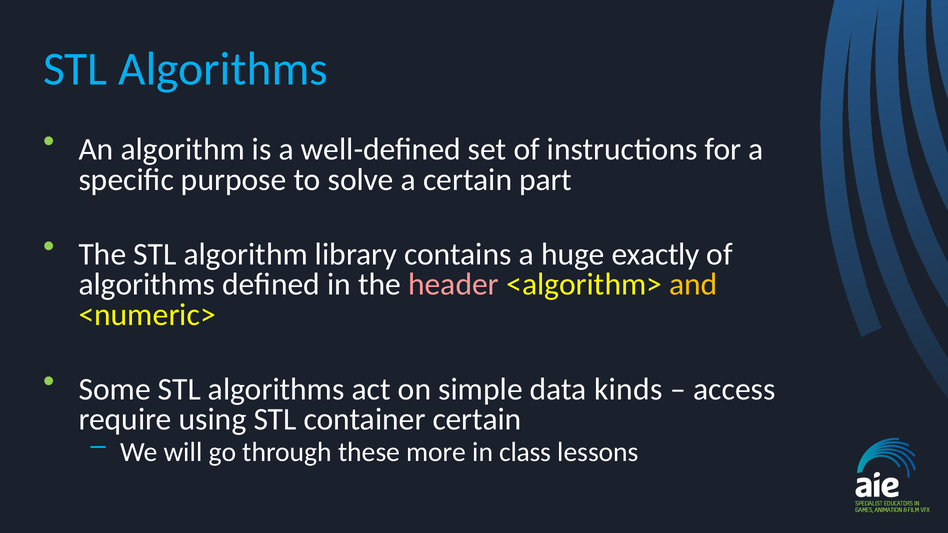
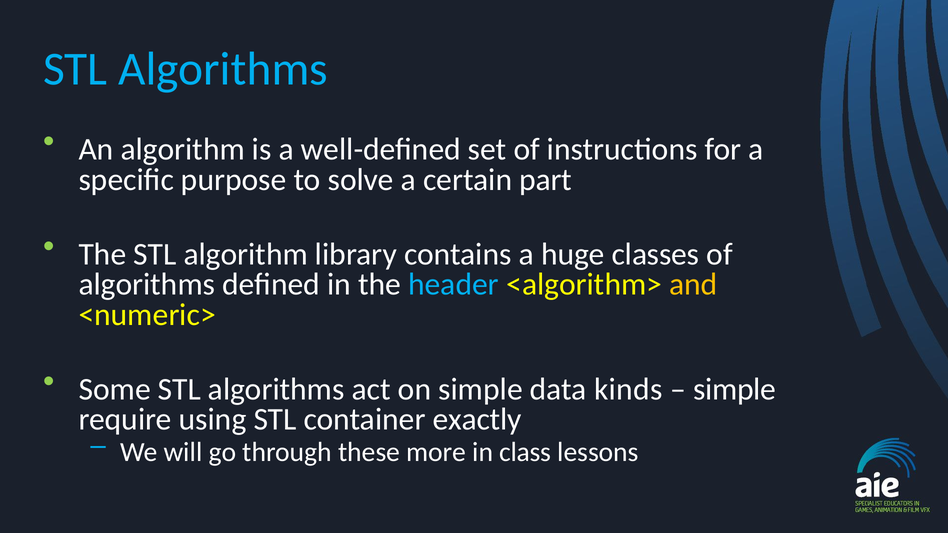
exactly: exactly -> classes (656, 254)
header colour: pink -> light blue (453, 285)
access: access -> simple (735, 389)
container certain: certain -> exactly (477, 420)
